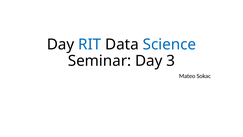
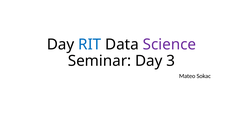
Science colour: blue -> purple (169, 44)
